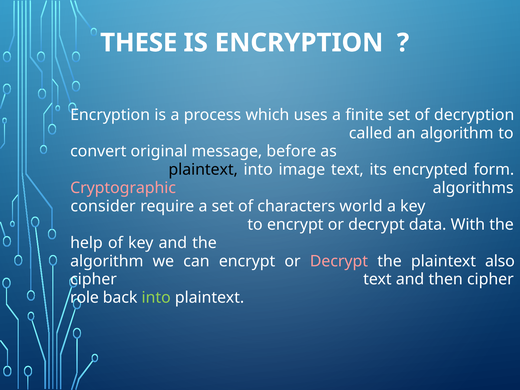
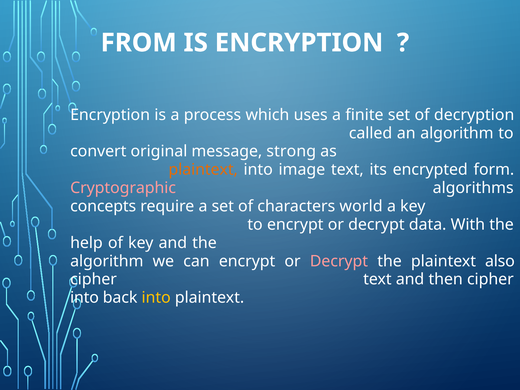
THESE: THESE -> FROM (139, 43)
before: before -> strong (291, 151)
plaintext colour: black -> orange (203, 170)
consider: consider -> concepts (103, 206)
role: role -> into (84, 298)
into colour: light green -> yellow (156, 298)
